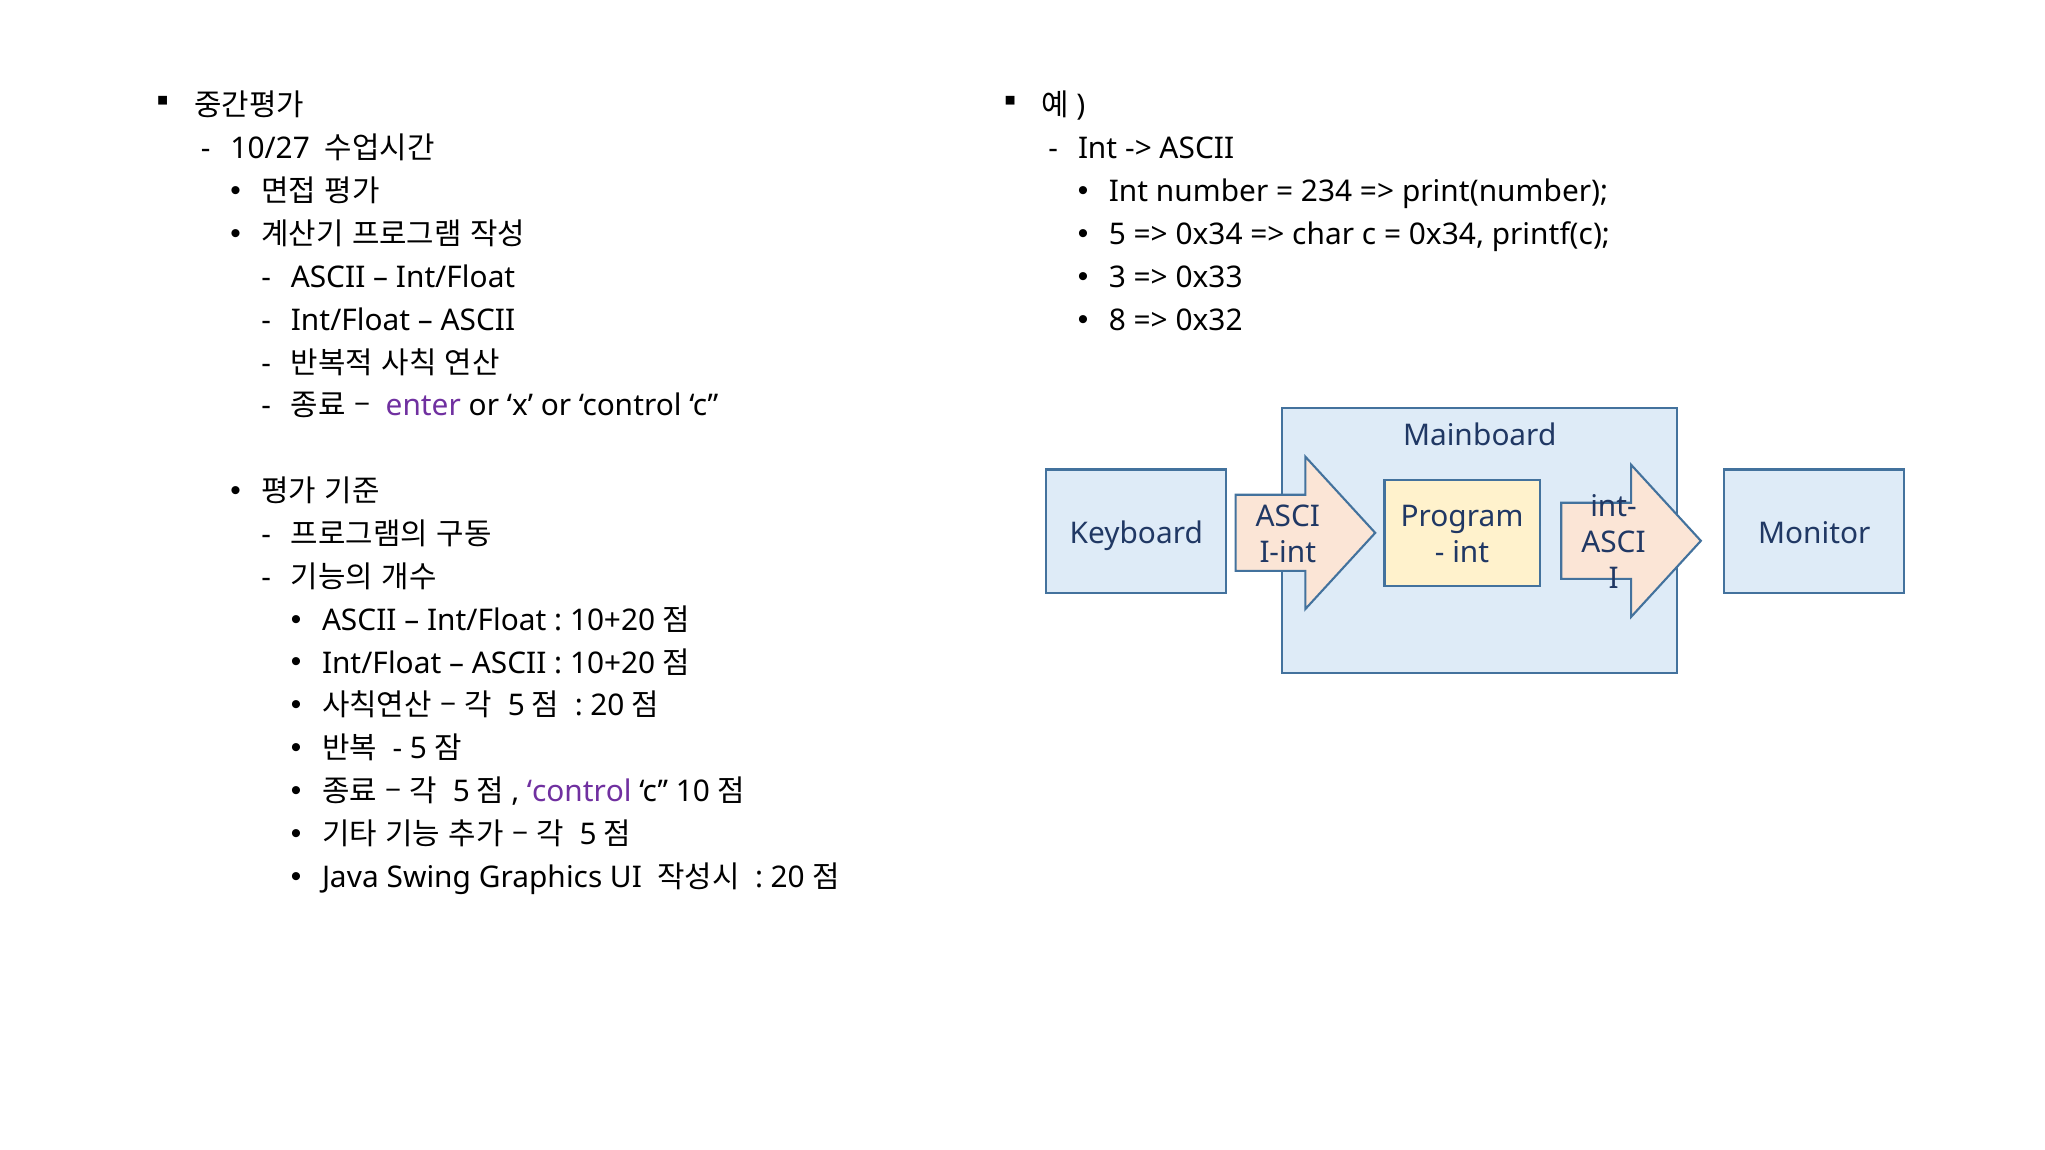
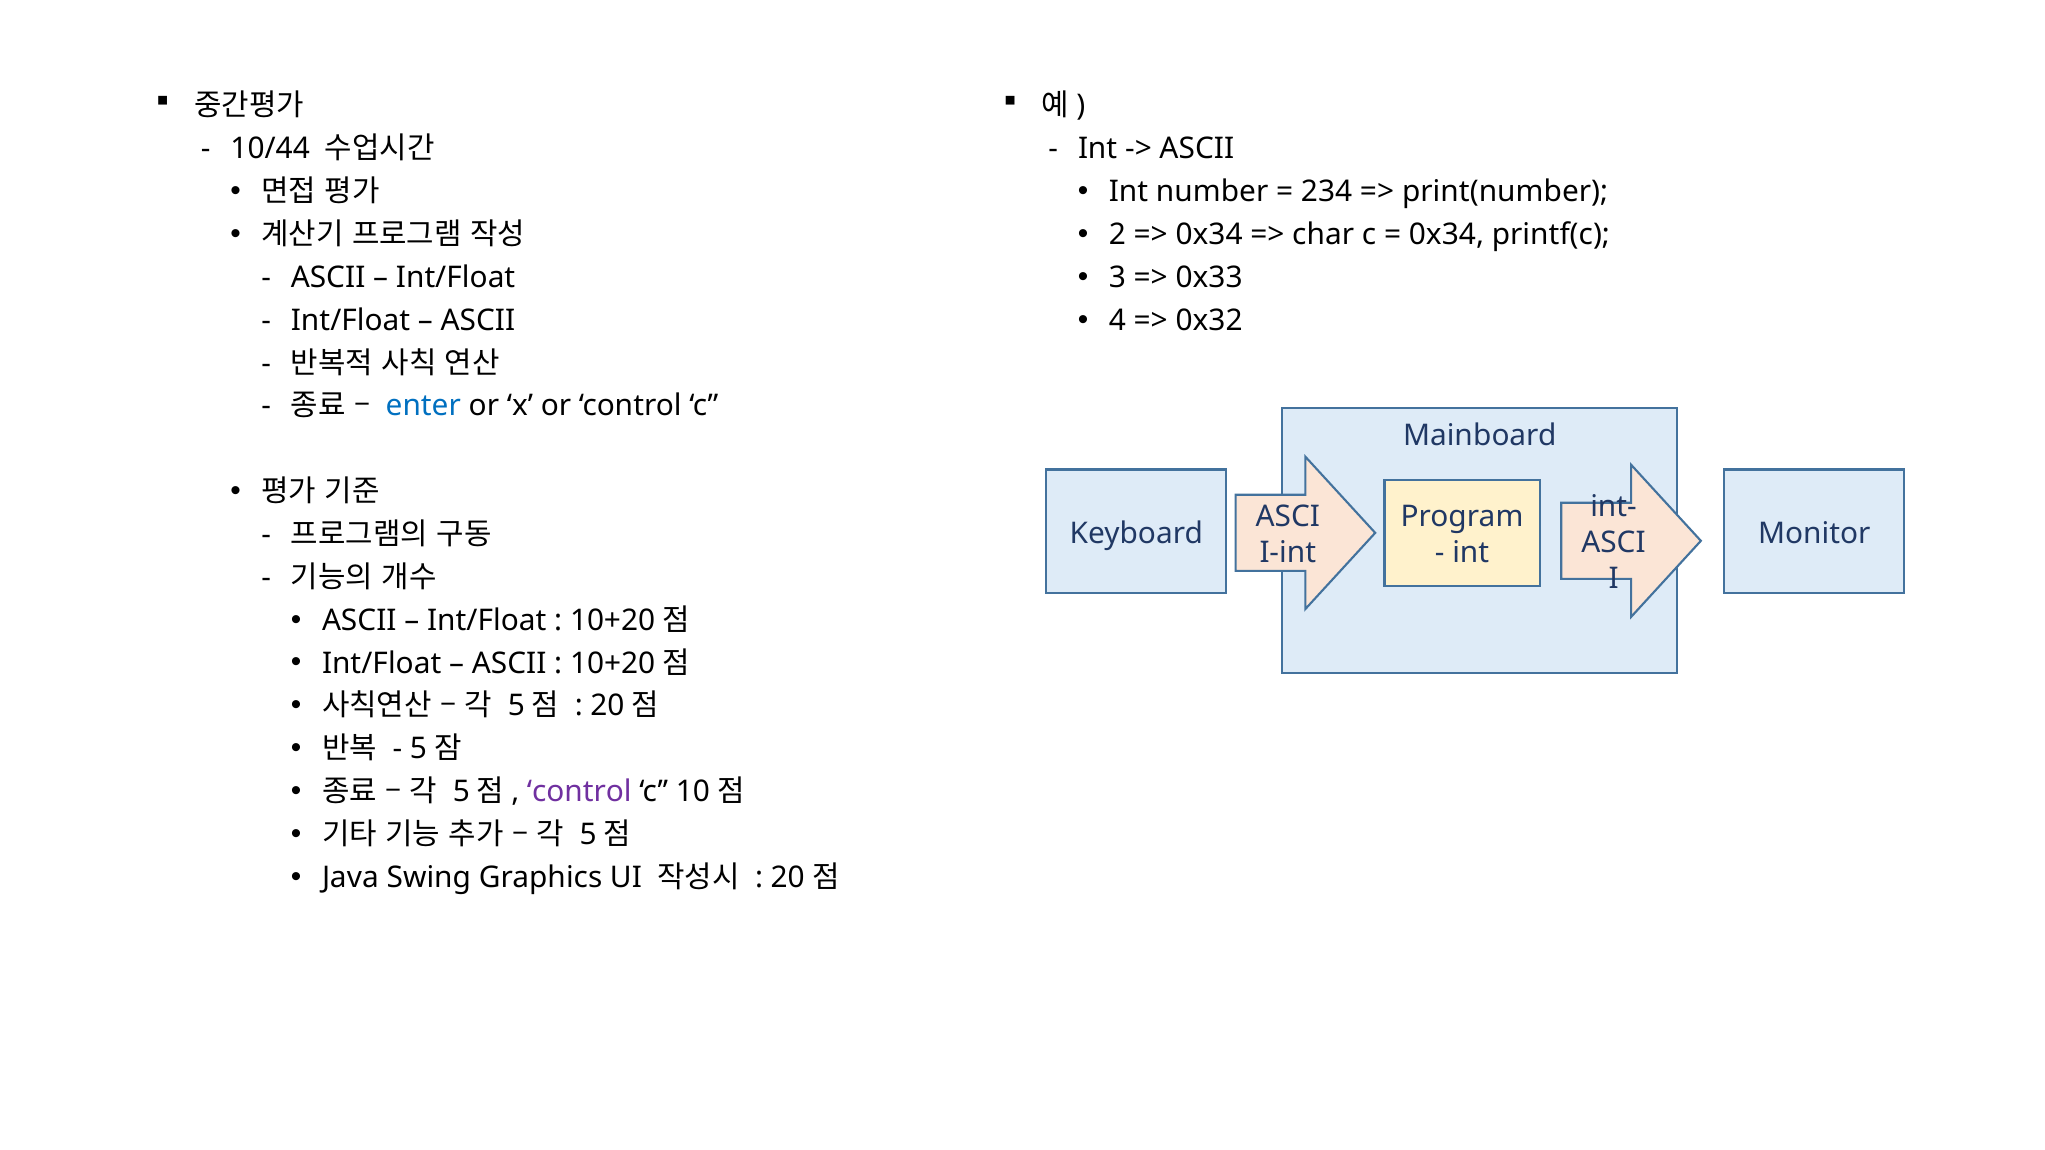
10/27: 10/27 -> 10/44 (270, 149)
5: 5 -> 2 (1117, 235)
8: 8 -> 4 (1117, 320)
enter colour: purple -> blue (423, 406)
